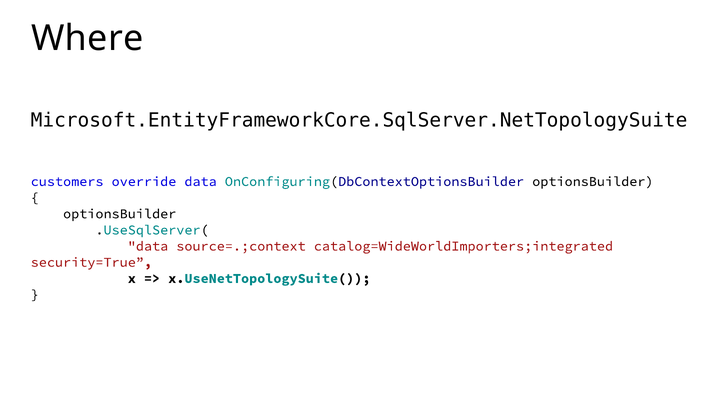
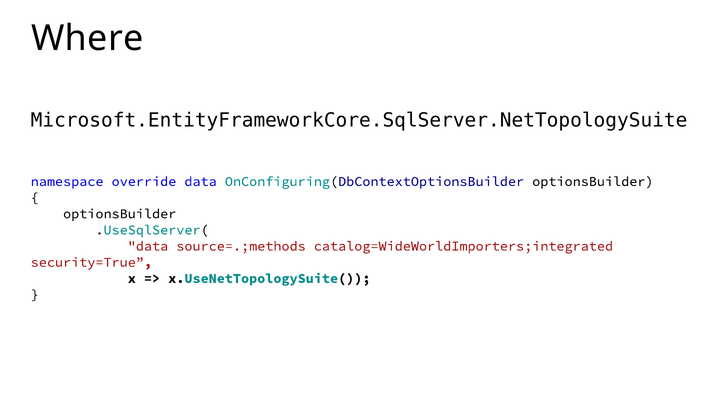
customers: customers -> namespace (67, 182)
source=.;context: source=.;context -> source=.;methods (241, 246)
